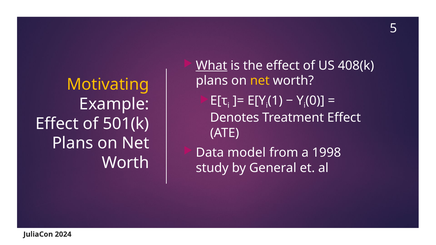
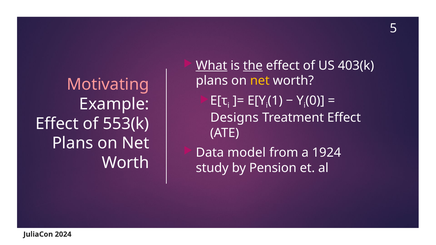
the underline: none -> present (253, 66)
408(k: 408(k -> 403(k (356, 66)
Motivating colour: yellow -> pink (108, 85)
Denotes: Denotes -> Designs (234, 118)
501(k: 501(k -> 553(k (126, 124)
1998: 1998 -> 1924 (327, 153)
General: General -> Pension (273, 168)
